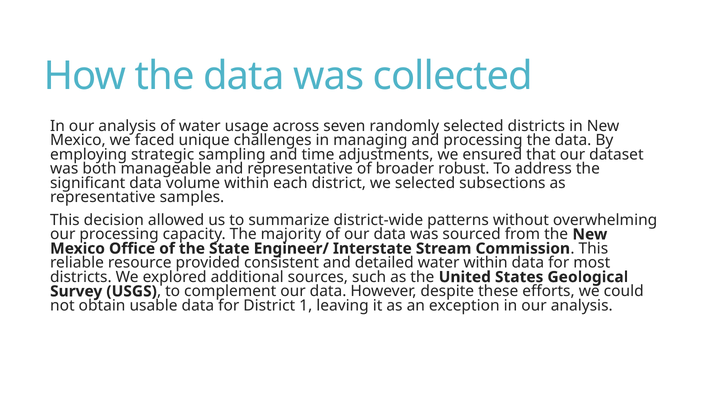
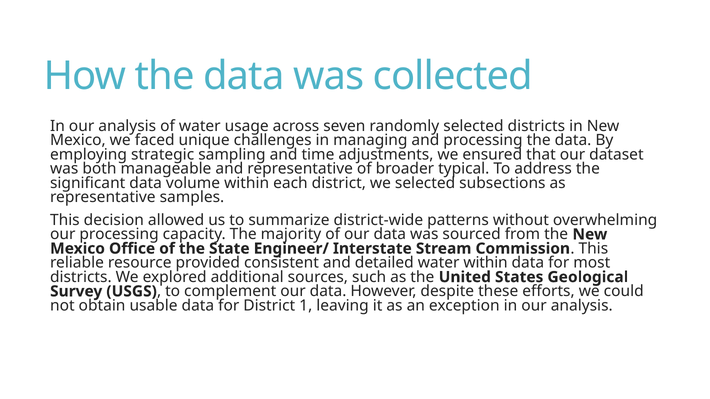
robust: robust -> typical (464, 169)
